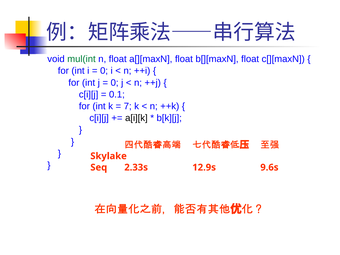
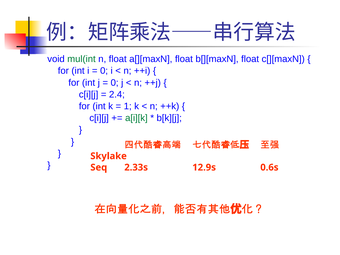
0.1: 0.1 -> 2.4 (117, 94)
7: 7 -> 1 (128, 106)
a[i][k colour: black -> green (136, 118)
9.6s: 9.6s -> 0.6s (269, 167)
